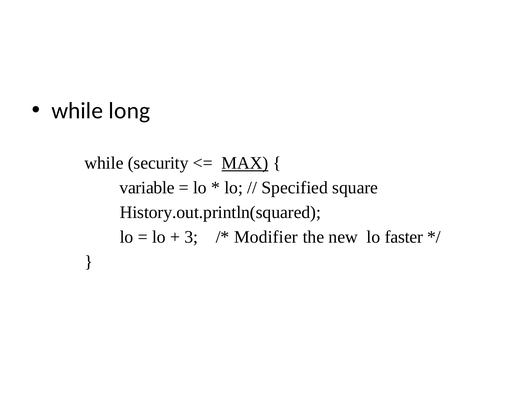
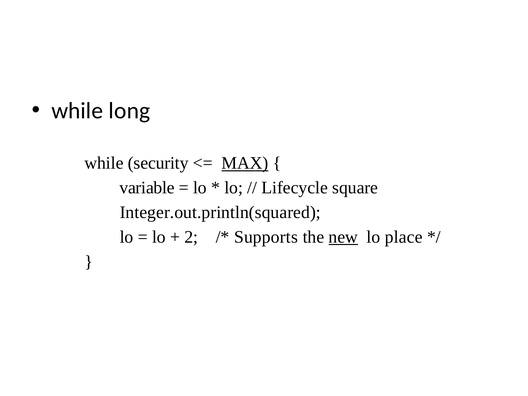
Specified: Specified -> Lifecycle (295, 188)
History.out.println(squared: History.out.println(squared -> Integer.out.println(squared (220, 212)
3: 3 -> 2 (191, 237)
Modifier: Modifier -> Supports (266, 237)
new underline: none -> present (343, 237)
faster: faster -> place (404, 237)
